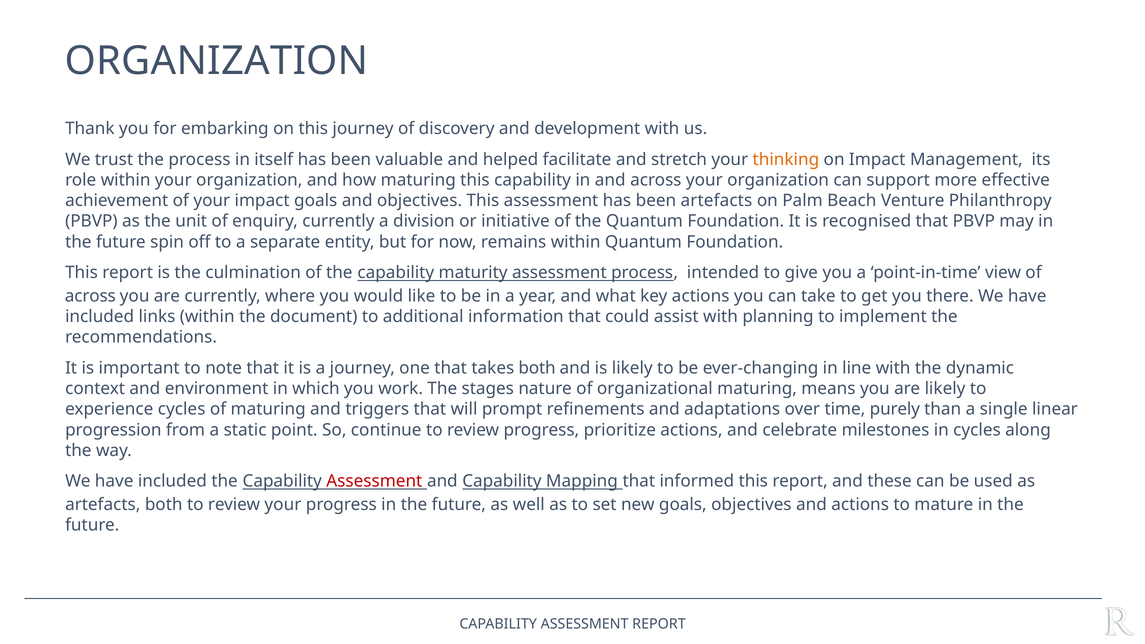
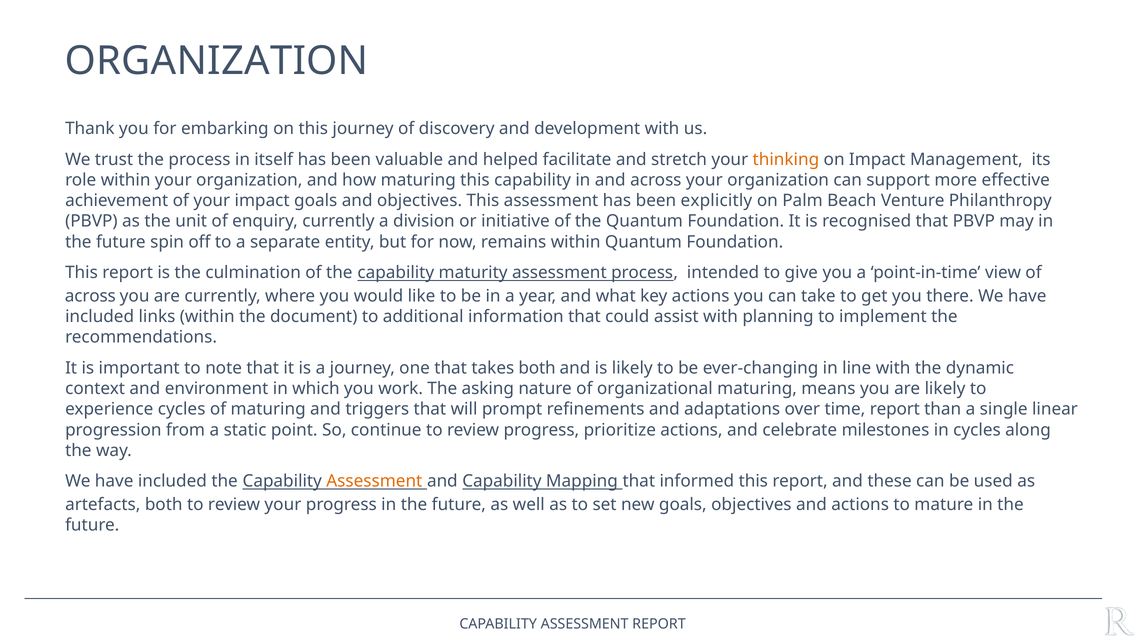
been artefacts: artefacts -> explicitly (716, 201)
stages: stages -> asking (488, 389)
time purely: purely -> report (895, 409)
Assessment colour: red -> orange (374, 481)
